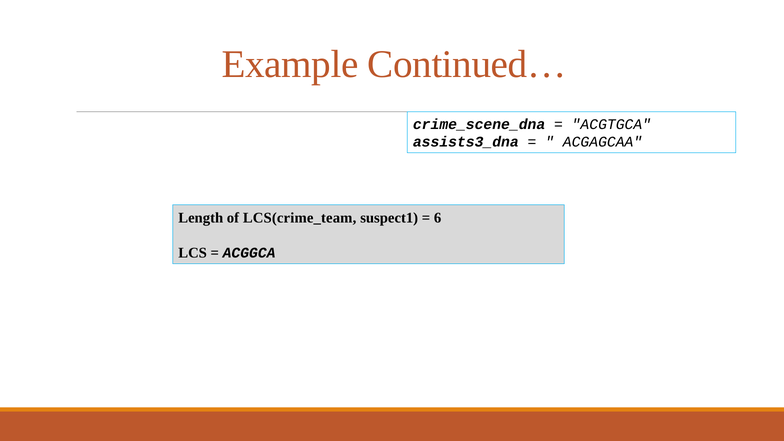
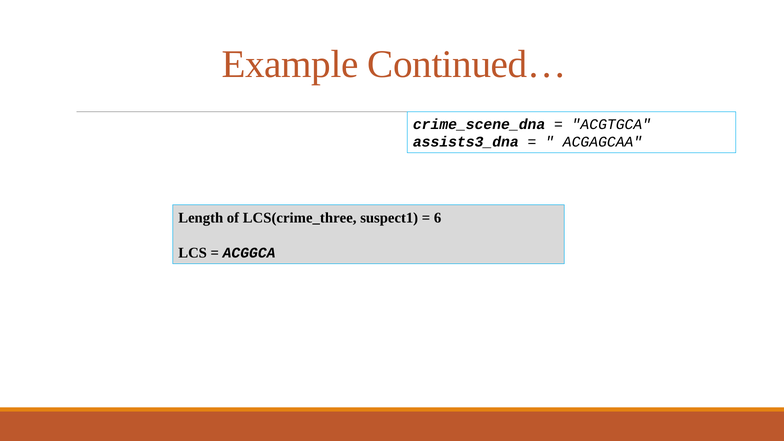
LCS(crime_team: LCS(crime_team -> LCS(crime_three (300, 218)
